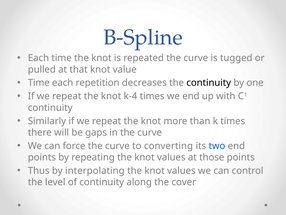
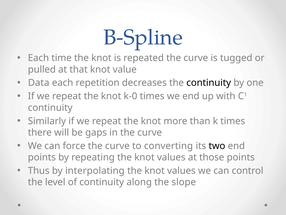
Time: Time -> Data (39, 83)
k-4: k-4 -> k-0 (130, 96)
two colour: blue -> black (217, 146)
cover: cover -> slope (184, 182)
